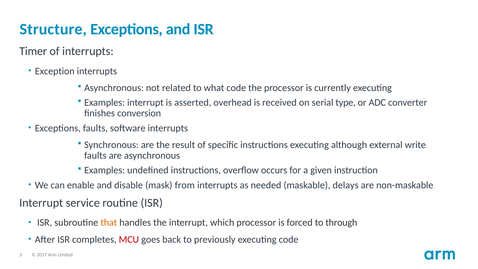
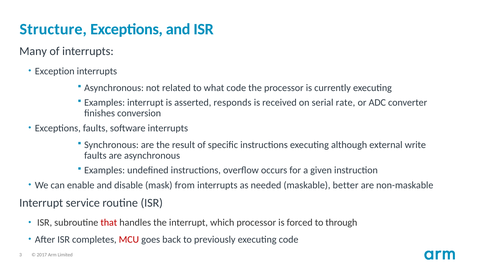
Timer: Timer -> Many (33, 51)
overhead: overhead -> responds (233, 103)
type: type -> rate (345, 103)
delays: delays -> better (346, 185)
that colour: orange -> red (109, 223)
